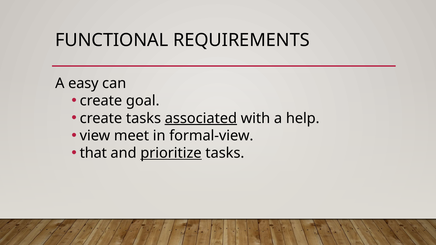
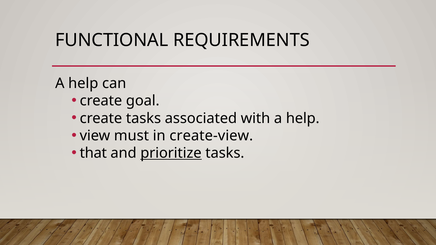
easy: easy -> help (83, 83)
associated underline: present -> none (201, 118)
meet: meet -> must (131, 136)
formal-view: formal-view -> create-view (211, 136)
